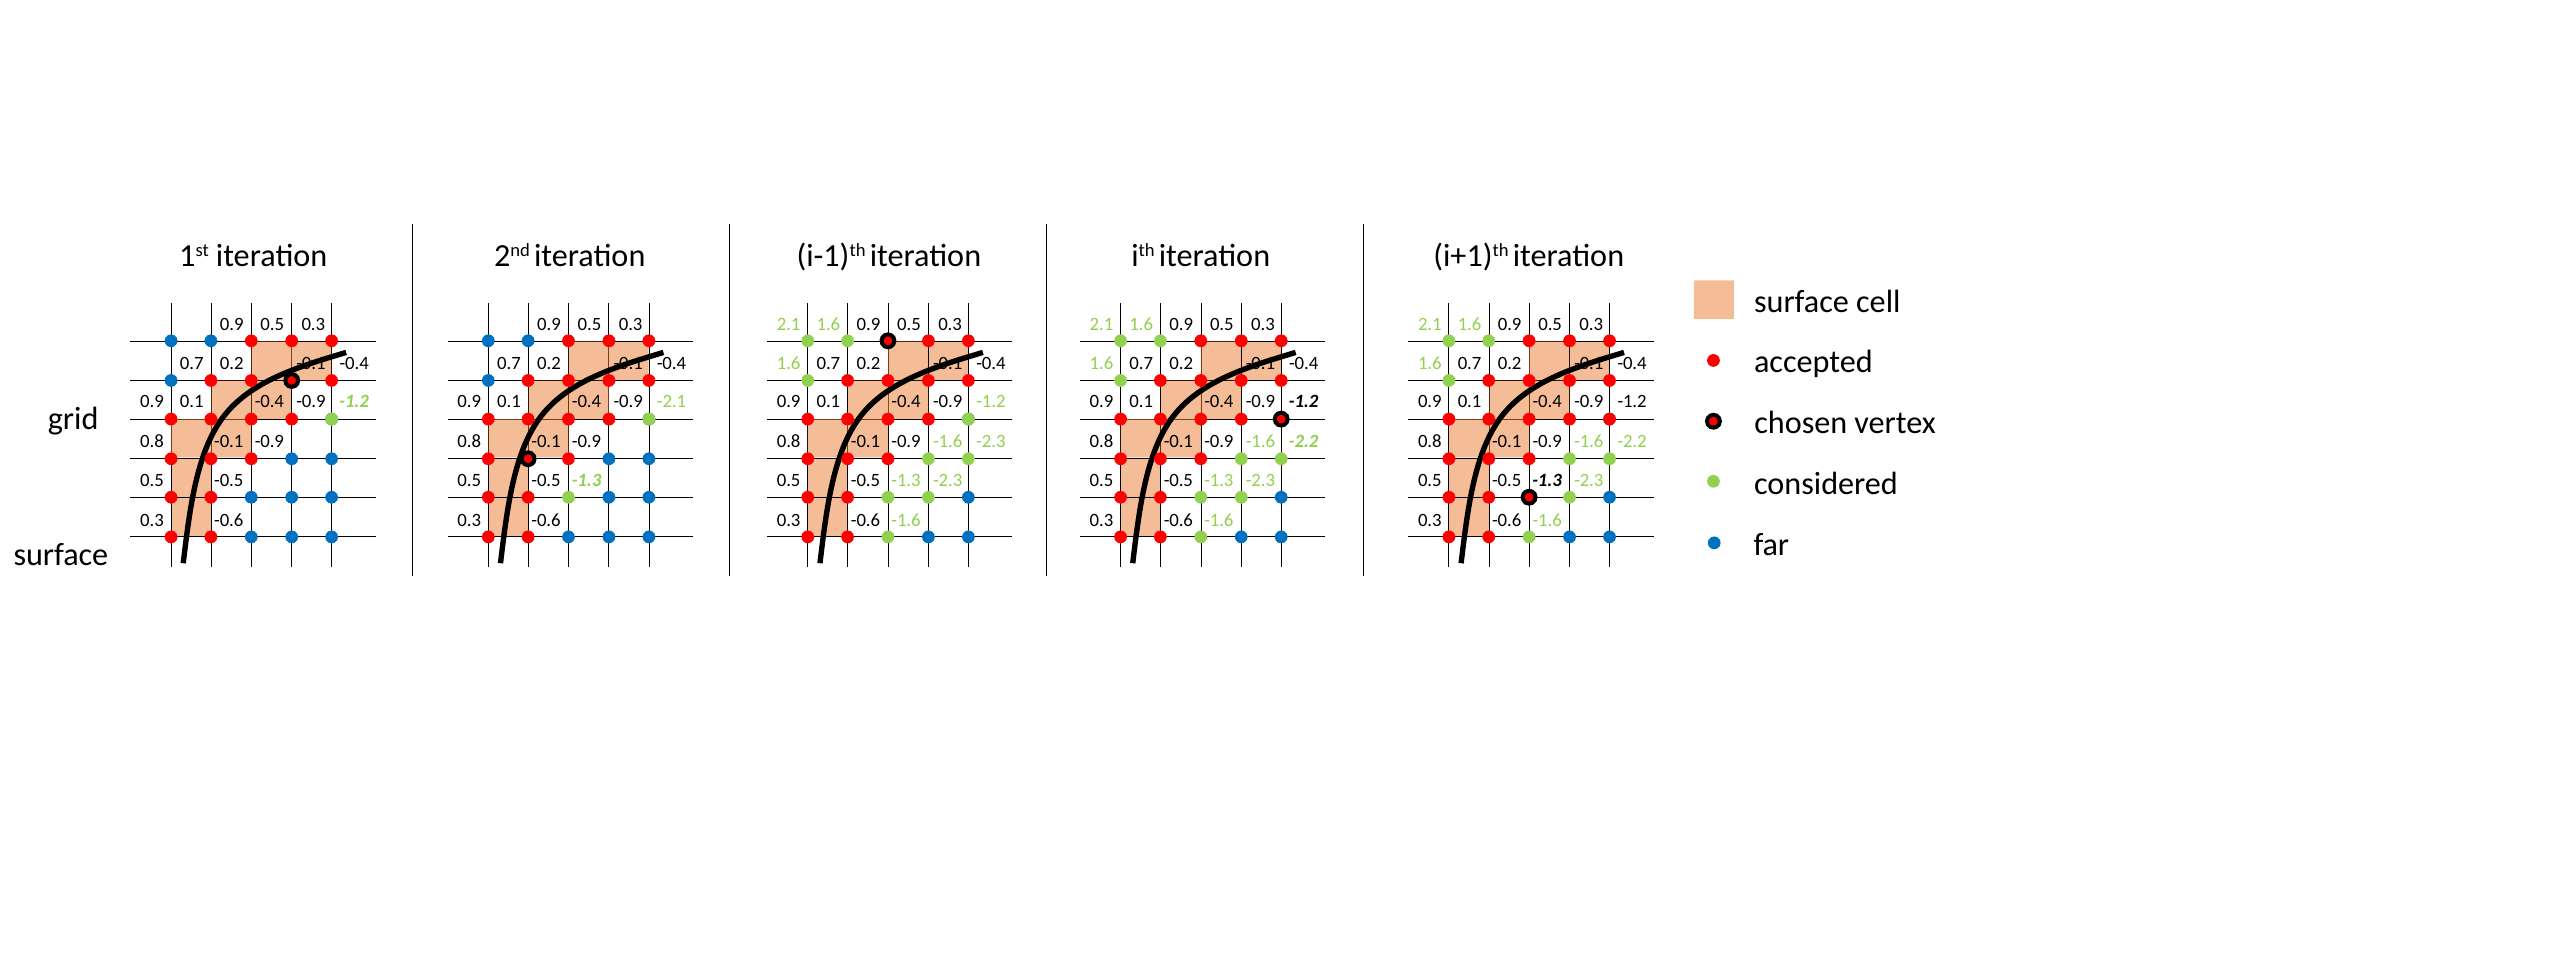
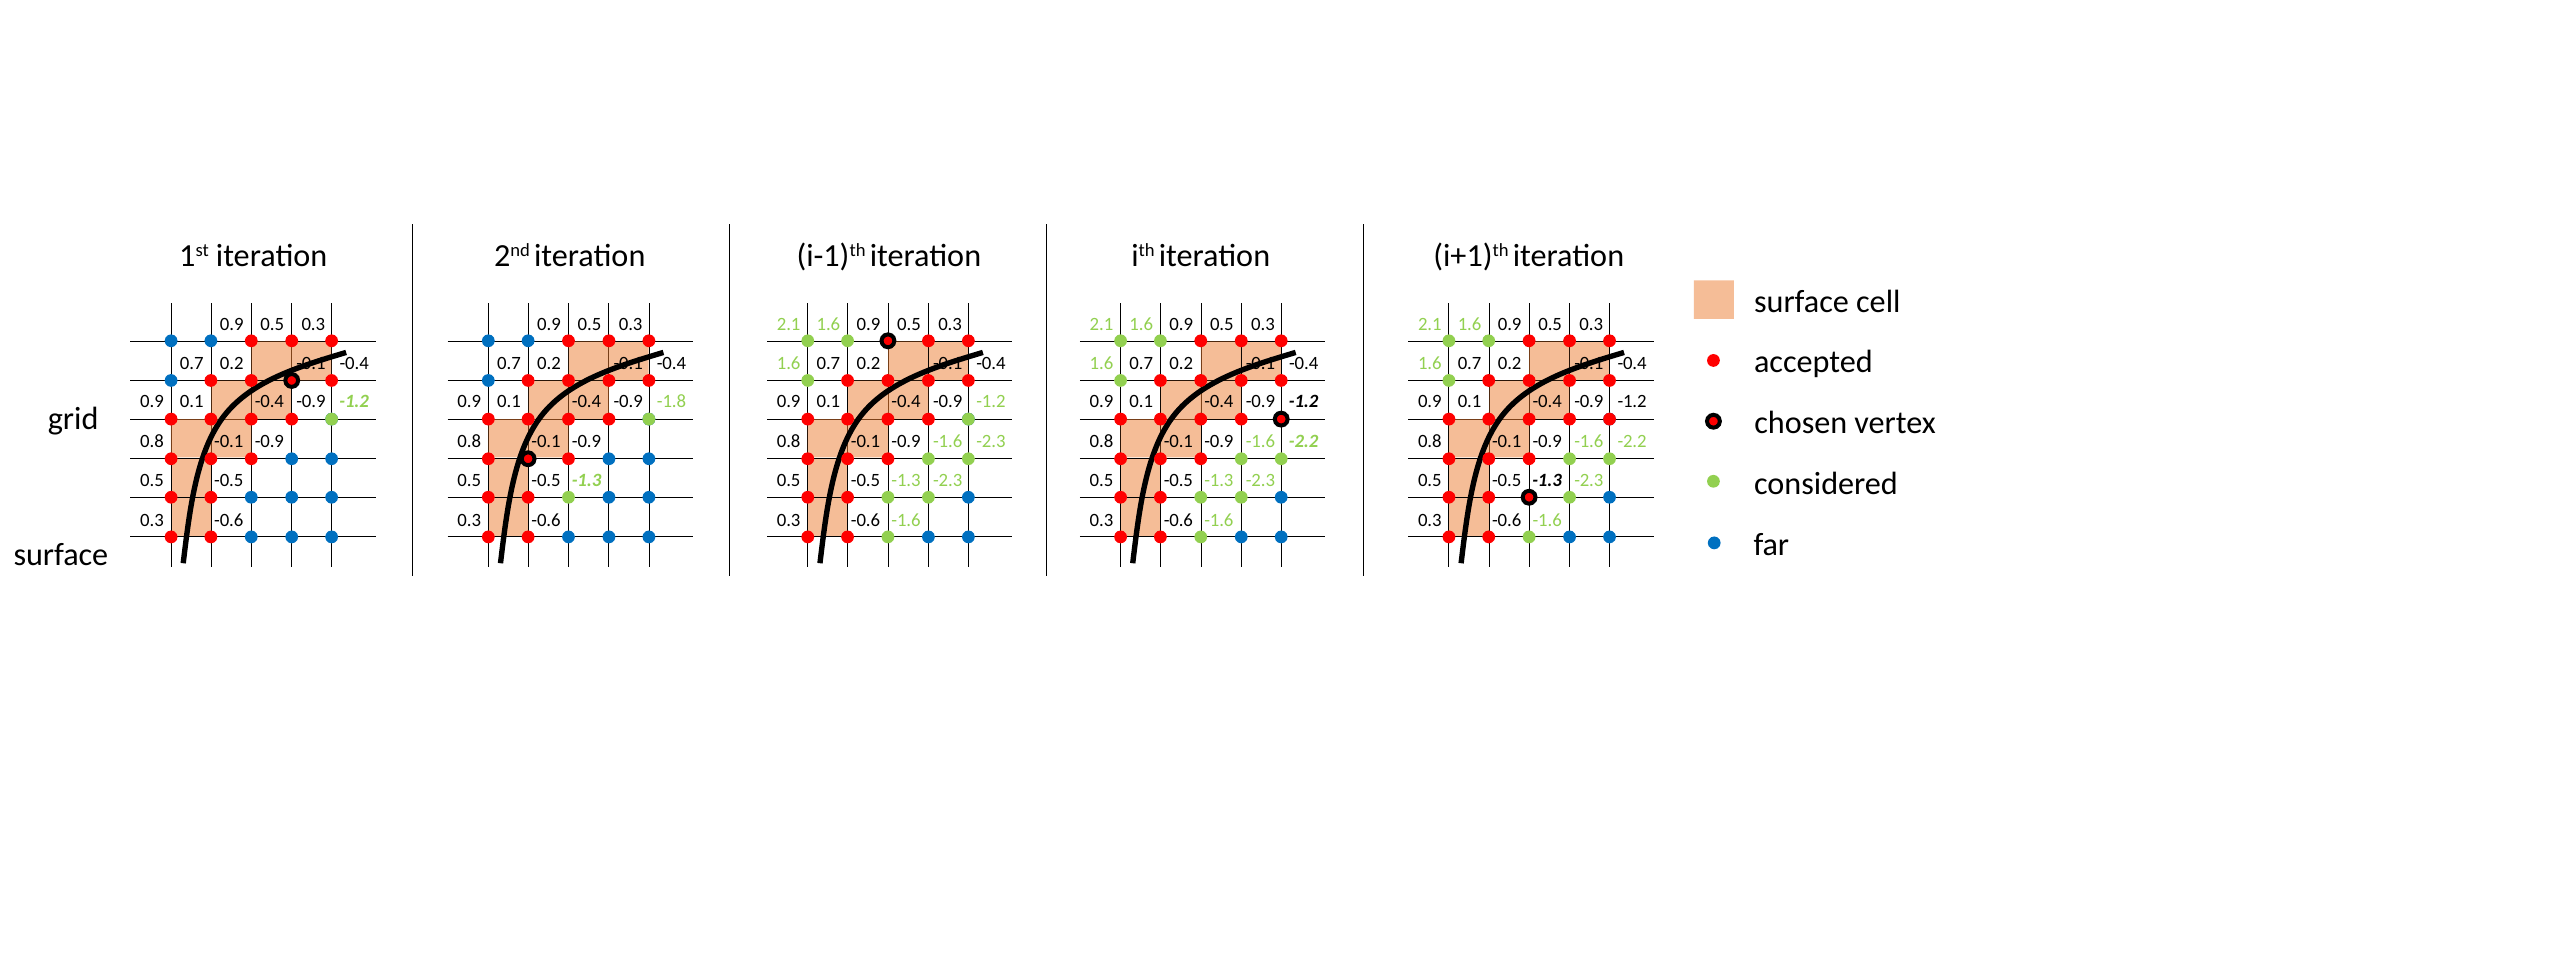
-2.1: -2.1 -> -1.8 (672, 401)
